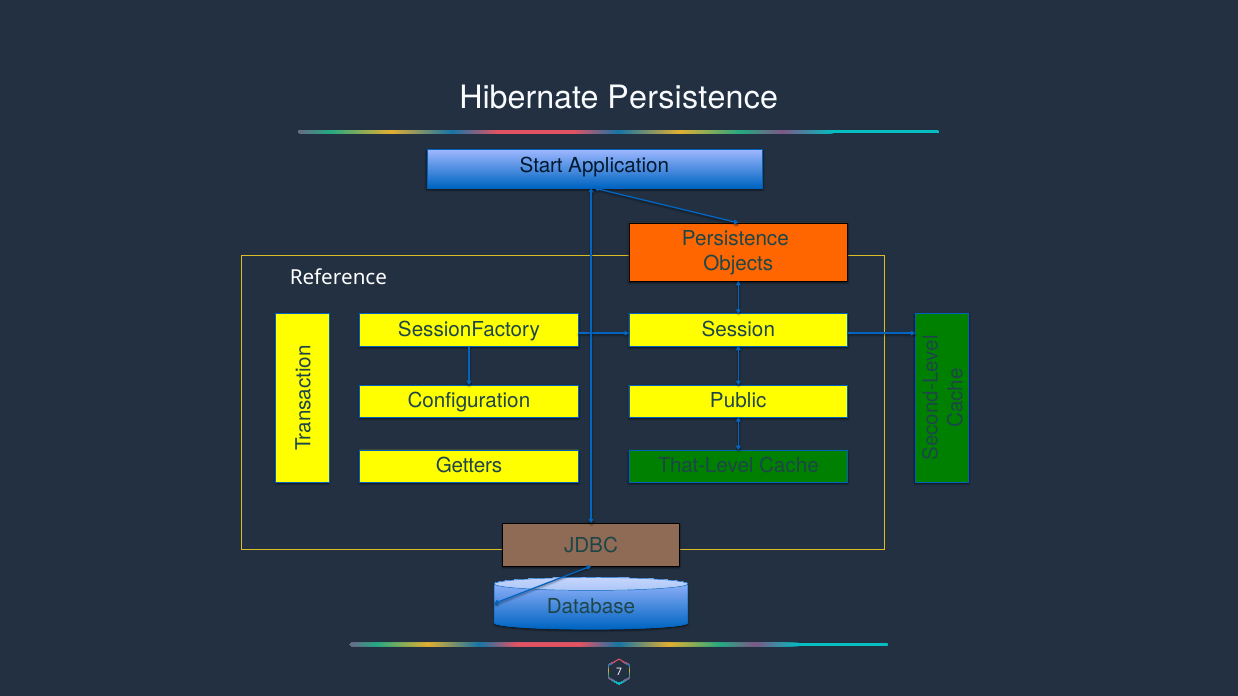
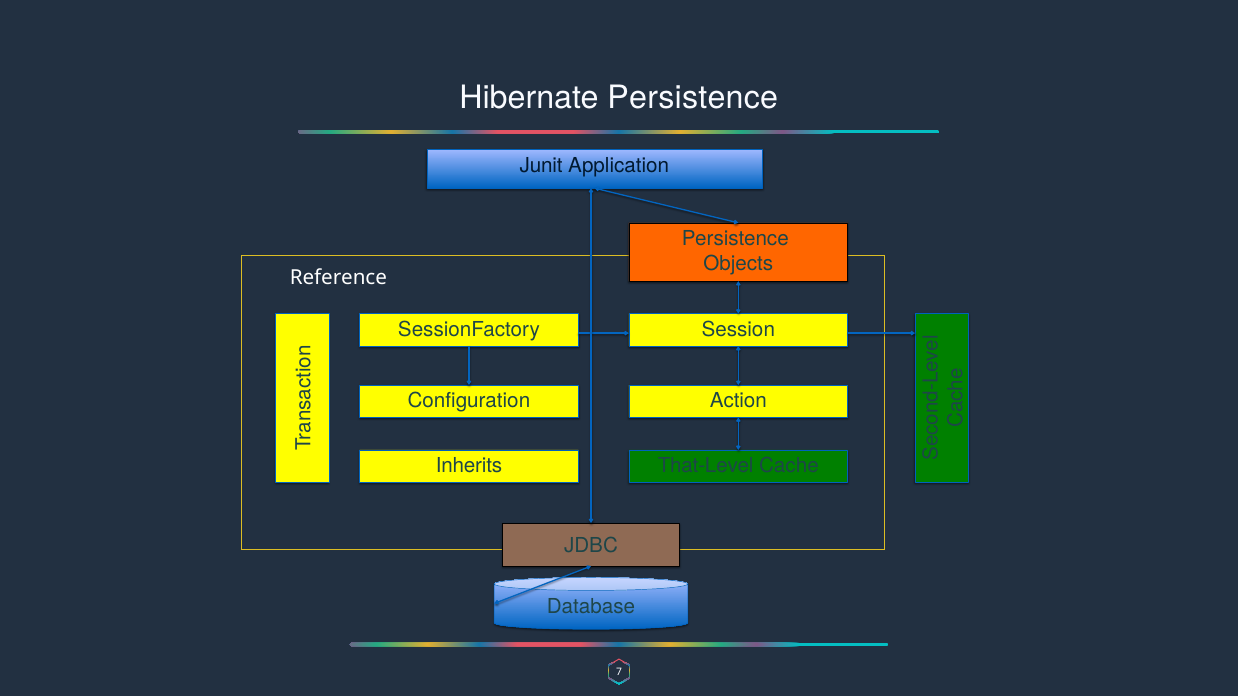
Start: Start -> Junit (541, 165)
Public: Public -> Action (738, 401)
Getters: Getters -> Inherits (469, 466)
